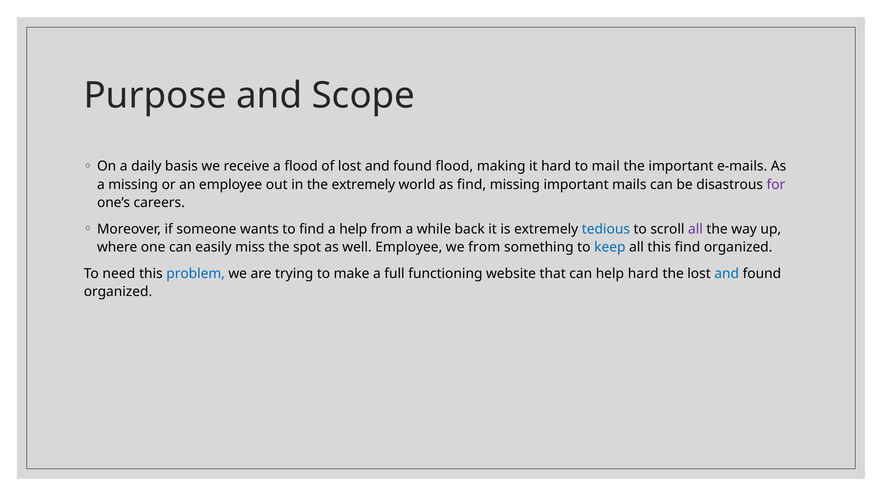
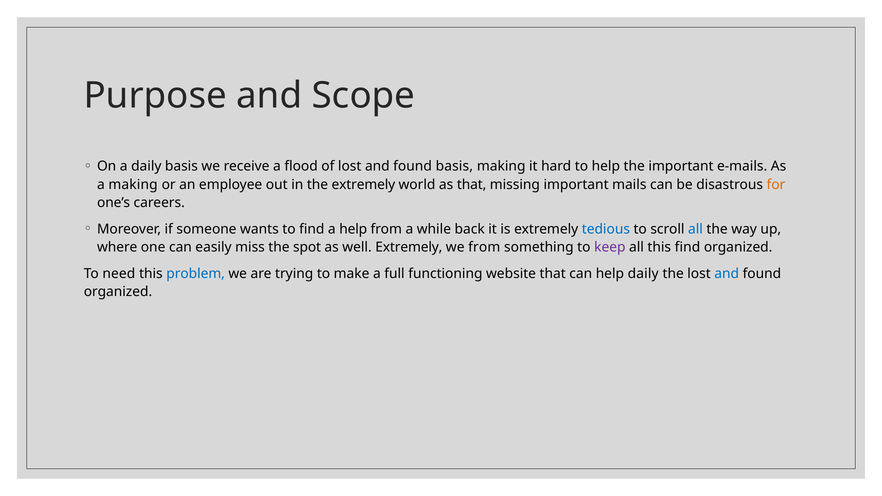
found flood: flood -> basis (454, 166)
to mail: mail -> help (606, 166)
a missing: missing -> making (133, 185)
as find: find -> that (472, 185)
for colour: purple -> orange (776, 185)
all colour: purple -> blue (695, 229)
well Employee: Employee -> Extremely (409, 247)
keep colour: blue -> purple (610, 247)
help hard: hard -> daily (643, 274)
